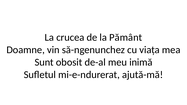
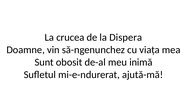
Pământ: Pământ -> Dispera (126, 37)
